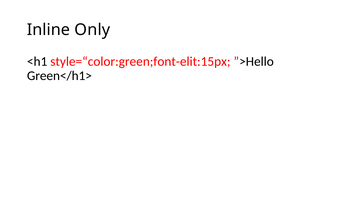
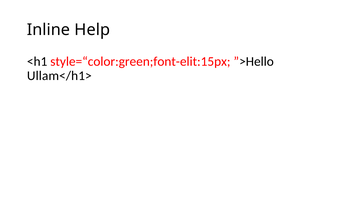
Only: Only -> Help (92, 30)
Green</h1>: Green</h1> -> Ullam</h1> (59, 76)
